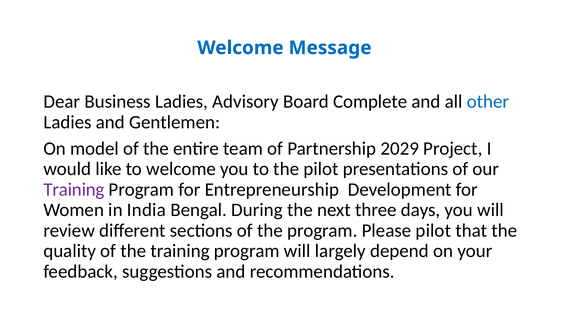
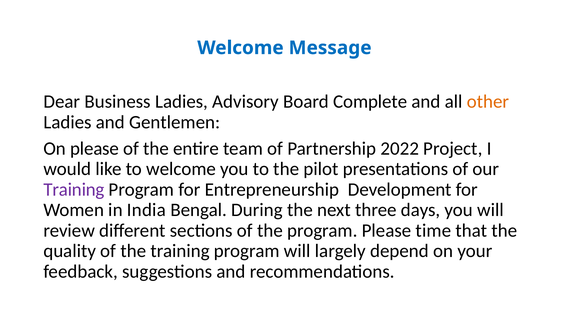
other colour: blue -> orange (488, 102)
On model: model -> please (95, 149)
2029: 2029 -> 2022 (400, 149)
Please pilot: pilot -> time (433, 231)
